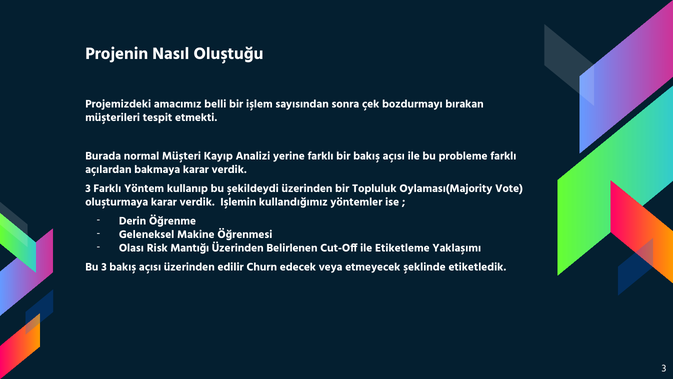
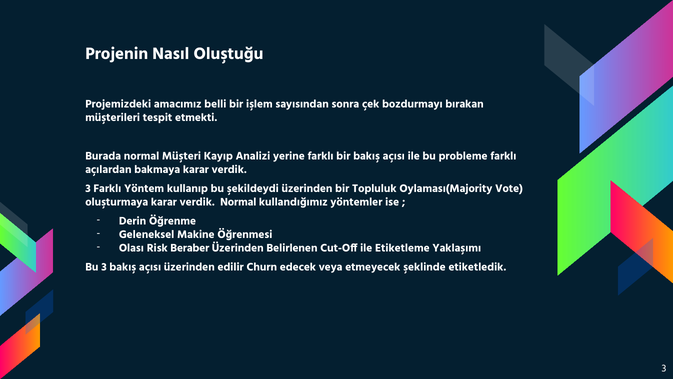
verdik Işlemin: Işlemin -> Normal (238, 202)
Mantığı: Mantığı -> Beraber (190, 248)
